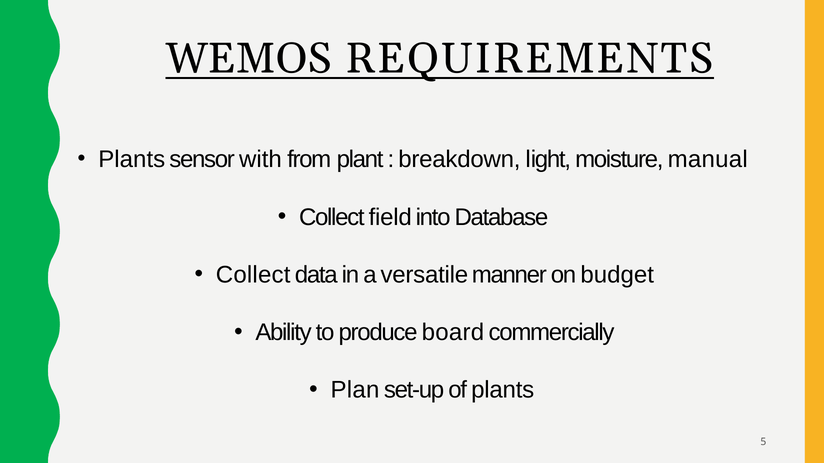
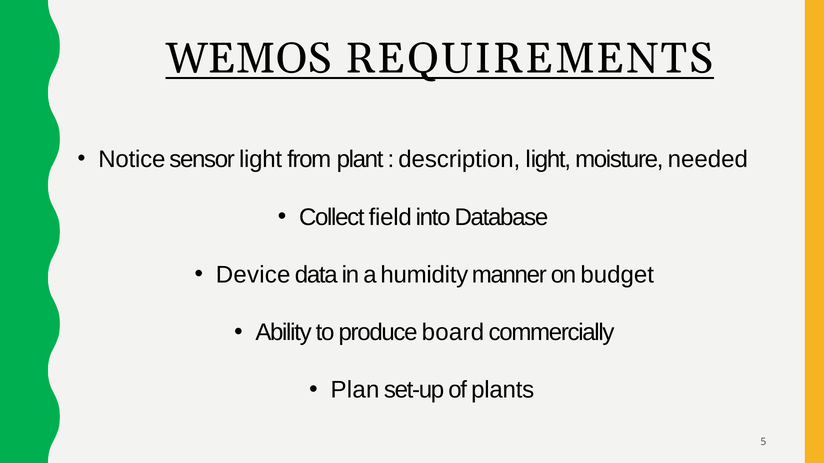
Plants: Plants -> Notice (132, 160)
sensor with: with -> light (261, 160)
breakdown: breakdown -> description (459, 160)
manual: manual -> needed (708, 160)
Collect: Collect -> Device (253, 275)
versatile: versatile -> humidity (424, 275)
